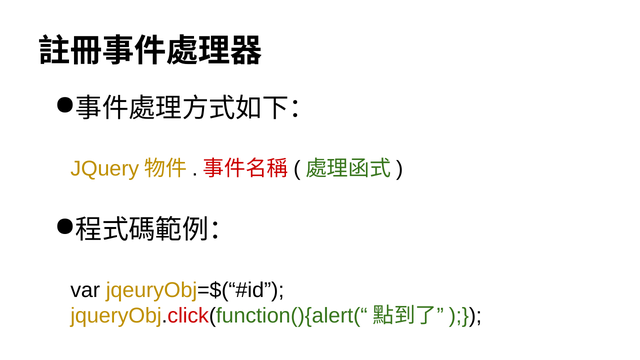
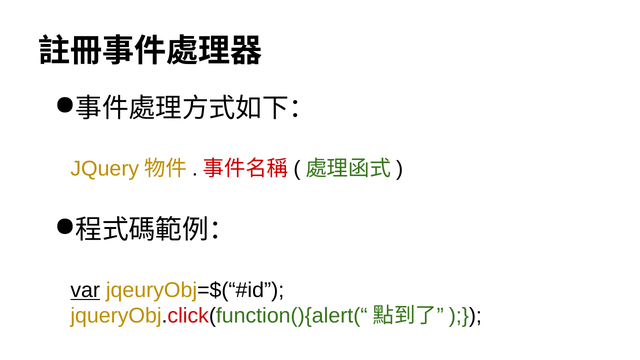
var underline: none -> present (85, 290)
